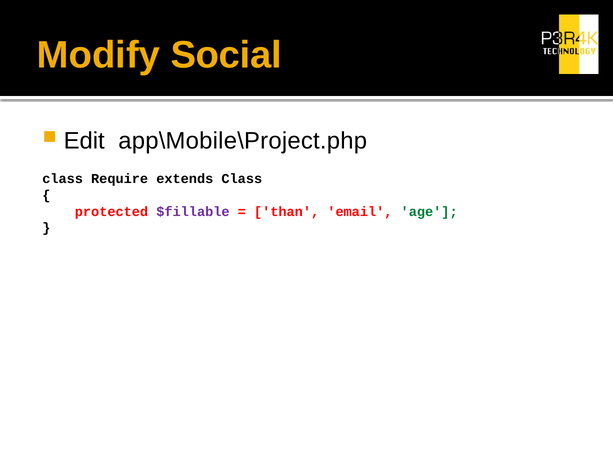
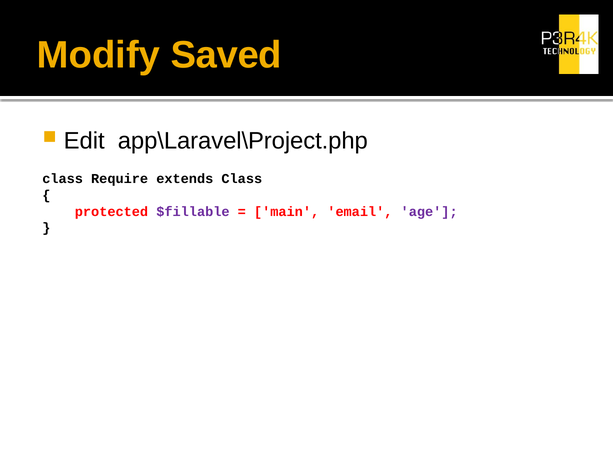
Social: Social -> Saved (226, 55)
app\Mobile\Project.php: app\Mobile\Project.php -> app\Laravel\Project.php (243, 141)
than: than -> main (287, 212)
age colour: green -> purple (429, 212)
